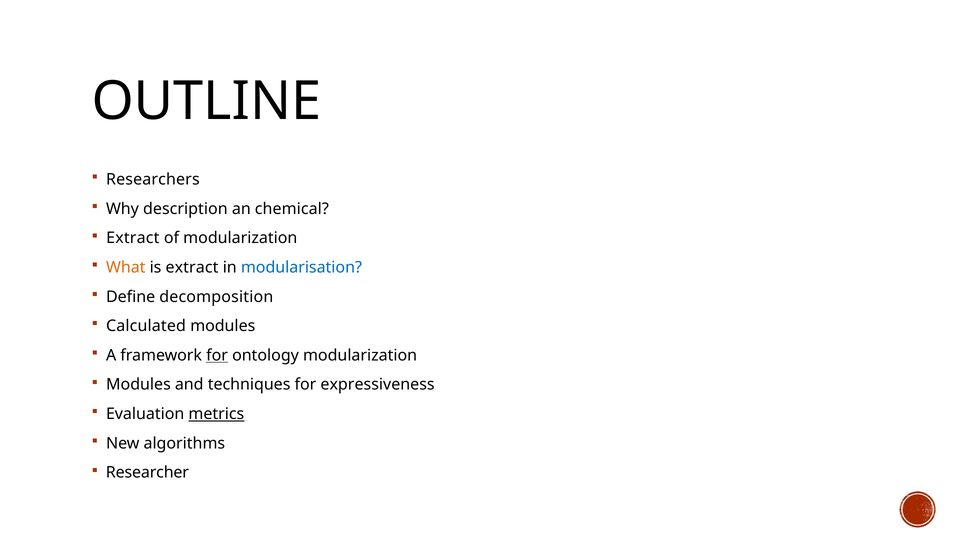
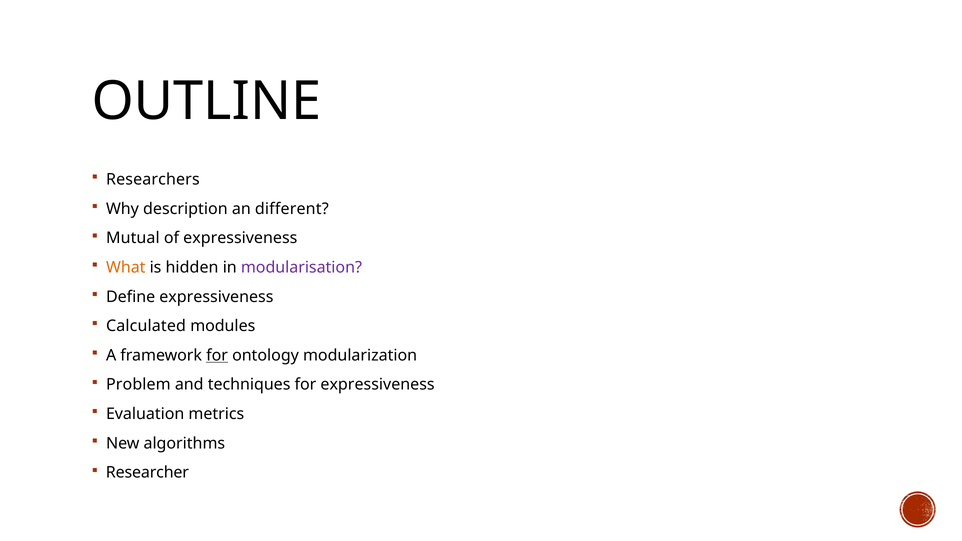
chemical: chemical -> different (292, 209)
Extract: Extract -> Mutual (133, 238)
of modularization: modularization -> expressiveness (240, 238)
is extract: extract -> hidden (192, 267)
modularisation colour: blue -> purple (301, 267)
Define decomposition: decomposition -> expressiveness (216, 297)
Modules: Modules -> Problem (138, 385)
metrics underline: present -> none (216, 414)
